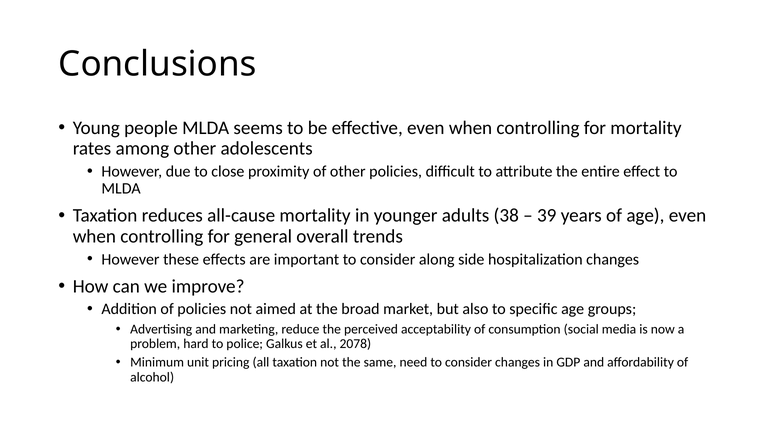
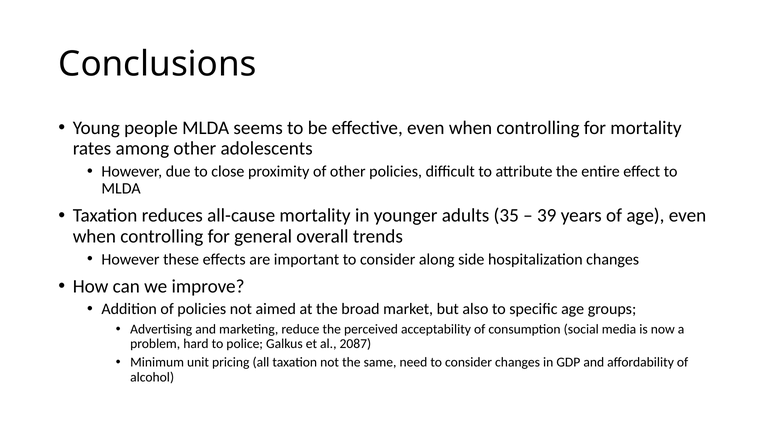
38: 38 -> 35 (506, 216)
2078: 2078 -> 2087 (355, 344)
